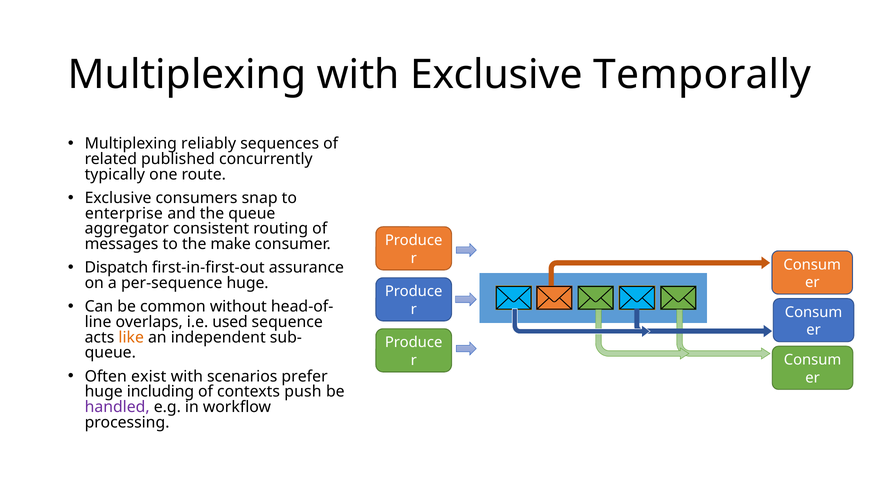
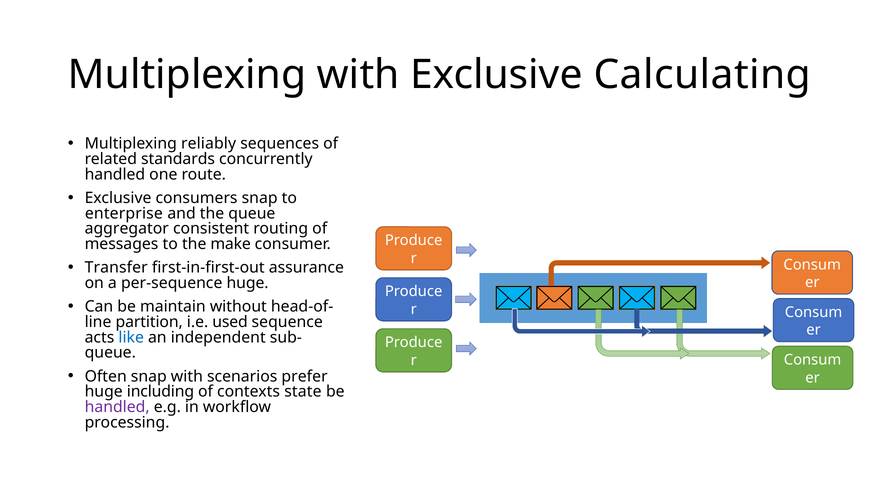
Temporally: Temporally -> Calculating (702, 75)
published: published -> standards (178, 159)
typically: typically -> handled (115, 175)
Dispatch: Dispatch -> Transfer (116, 268)
common: common -> maintain (173, 307)
overlaps: overlaps -> partition (149, 322)
like colour: orange -> blue (131, 338)
Often exist: exist -> snap (149, 377)
push: push -> state (303, 392)
